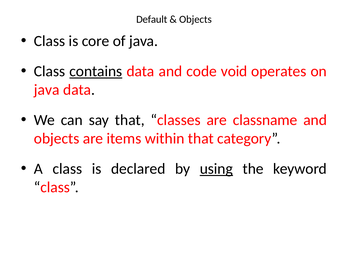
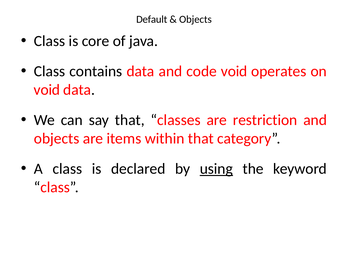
contains underline: present -> none (96, 71)
java: java -> void (47, 90)
classname: classname -> restriction (265, 120)
